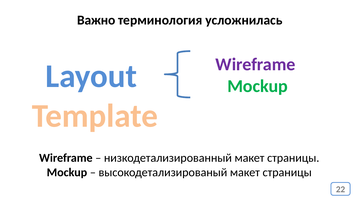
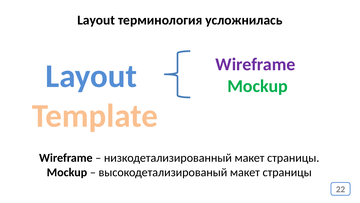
Важно: Важно -> Layout (96, 20)
